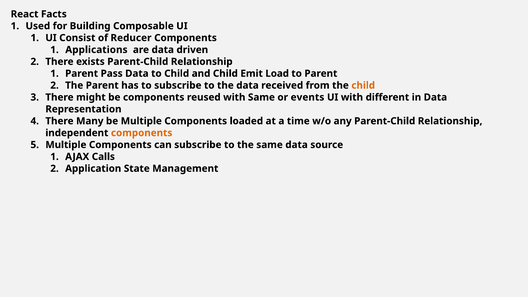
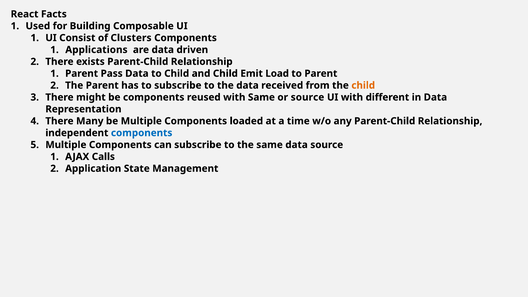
Reducer: Reducer -> Clusters (131, 38)
or events: events -> source (307, 97)
components colour: orange -> blue (142, 133)
